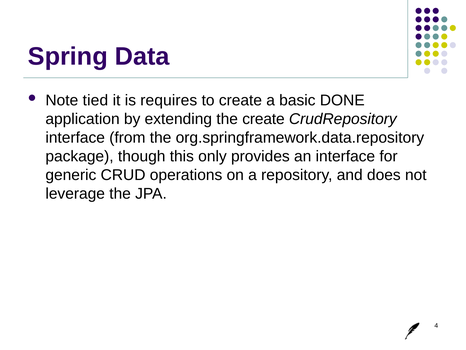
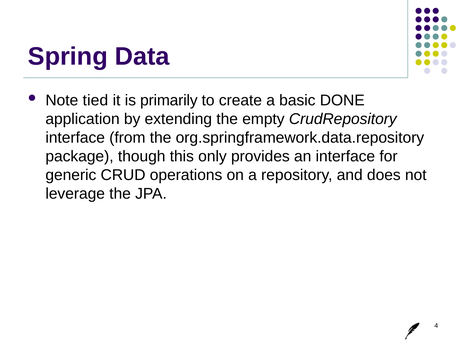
requires: requires -> primarily (169, 100)
the create: create -> empty (263, 119)
